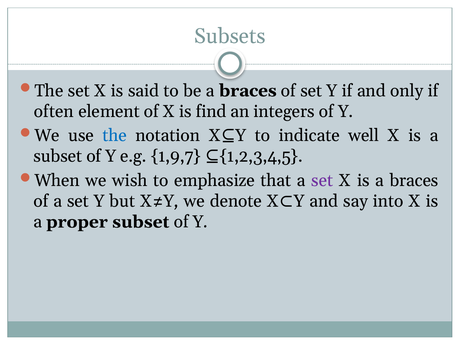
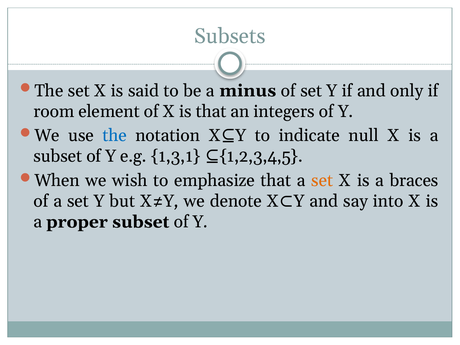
be a braces: braces -> minus (248, 91)
often: often -> room (54, 111)
is find: find -> that (211, 111)
well: well -> null (364, 136)
1,9,7: 1,9,7 -> 1,3,1 (176, 156)
set colour: purple -> orange (322, 180)
